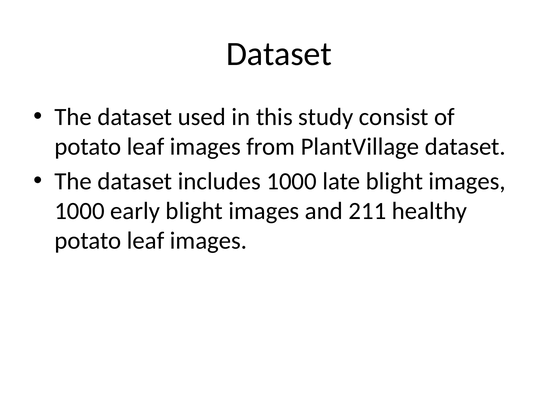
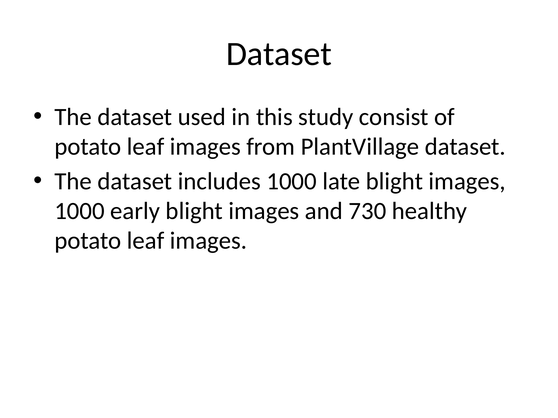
211: 211 -> 730 (367, 211)
